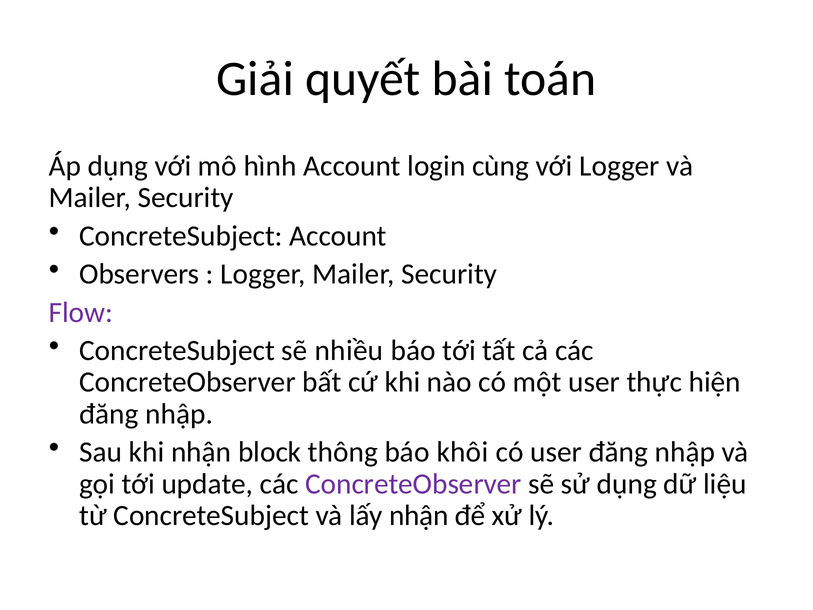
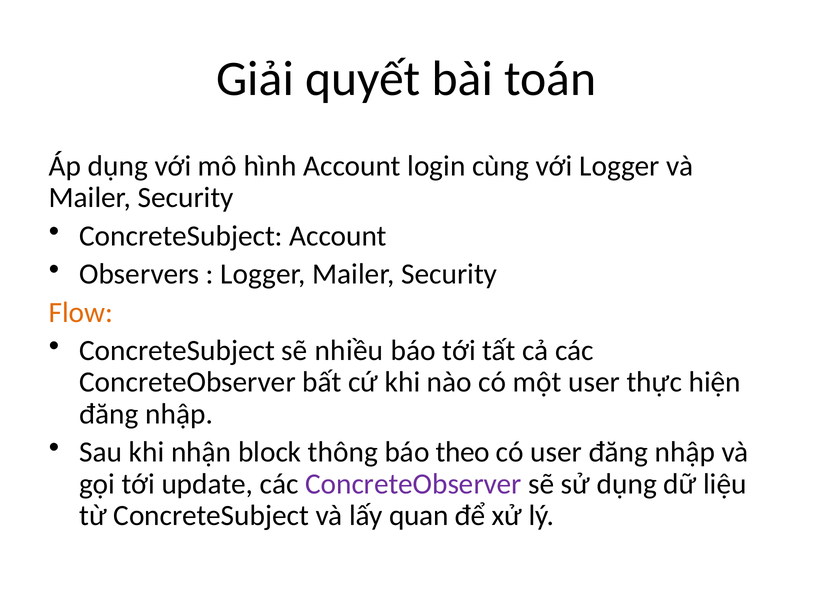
Flow colour: purple -> orange (81, 312)
khôi: khôi -> theo (463, 452)
lấy nhận: nhận -> quan (419, 515)
